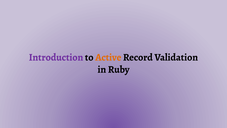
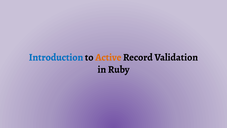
Introduction colour: purple -> blue (56, 57)
